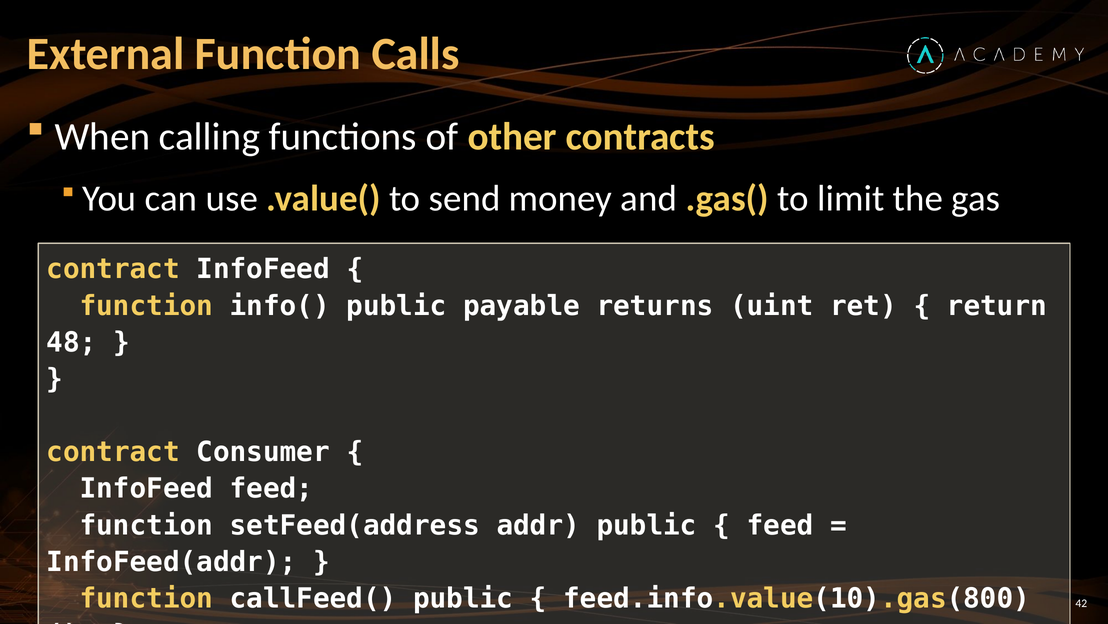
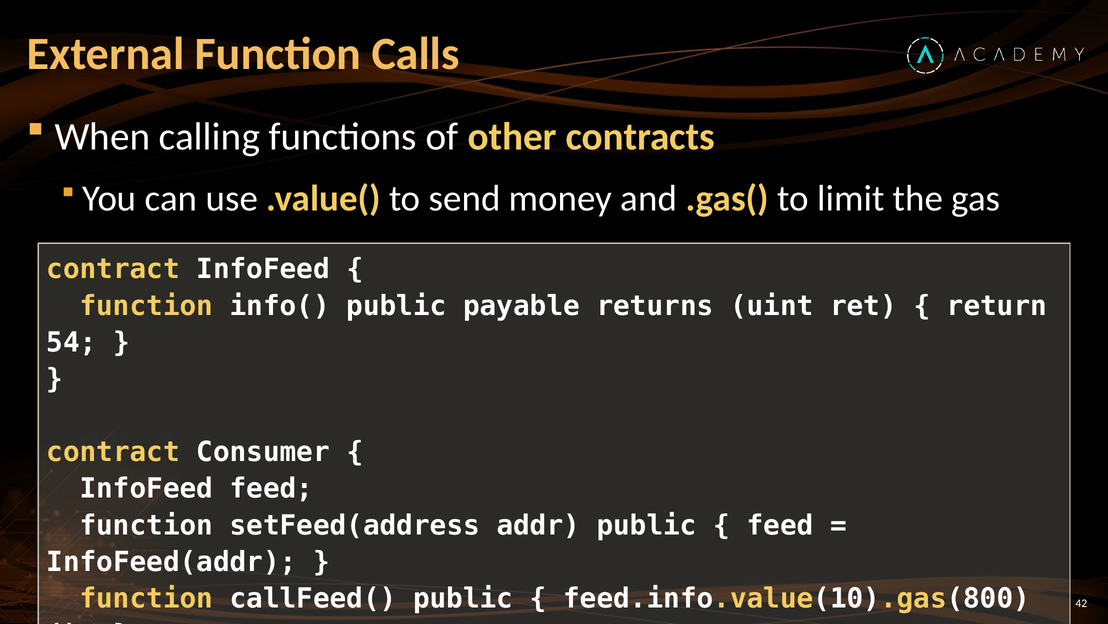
48: 48 -> 54 (71, 342)
